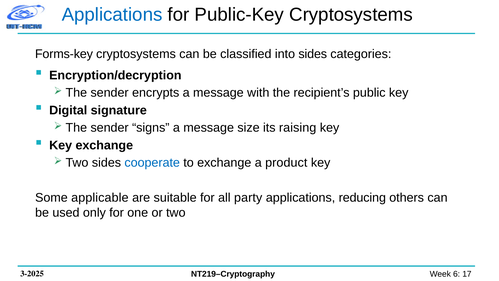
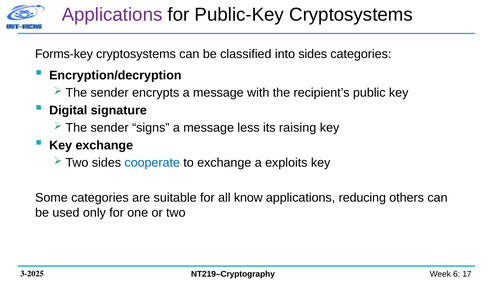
Applications colour: blue -> purple (112, 15)
size: size -> less (249, 128)
product: product -> exploits (286, 163)
Some applicable: applicable -> categories (100, 197)
party: party -> know (248, 197)
